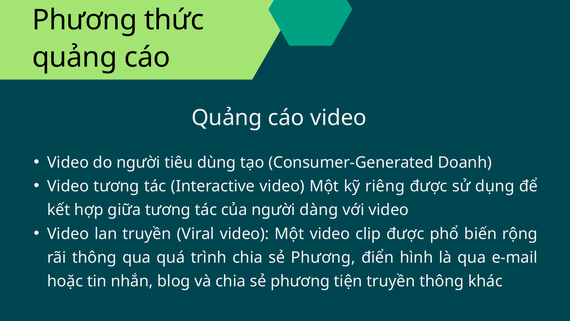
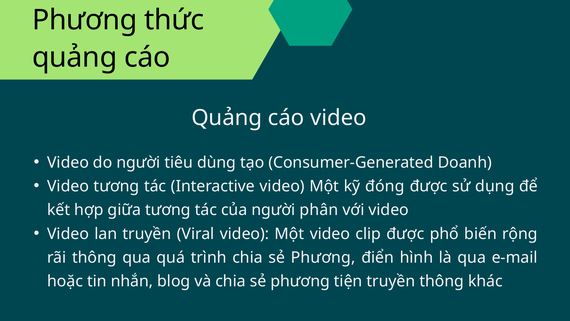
riêng: riêng -> đóng (385, 186)
dàng: dàng -> phân (319, 210)
